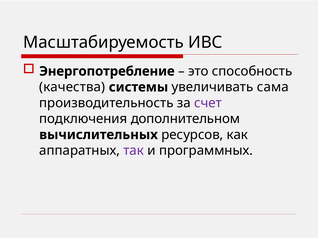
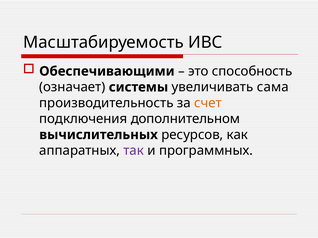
Энергопотребление: Энергопотребление -> Обеспечивающими (107, 71)
качества: качества -> означает (72, 87)
счет colour: purple -> orange (208, 103)
